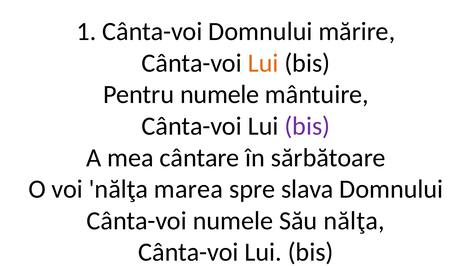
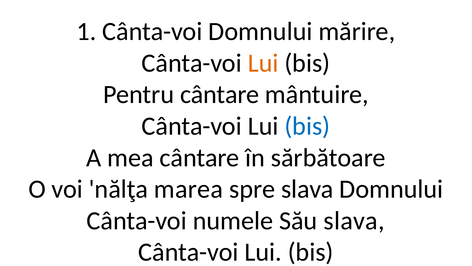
Pentru numele: numele -> cântare (220, 94)
bis colour: purple -> blue (307, 126)
Său nălţa: nălţa -> slava (354, 220)
